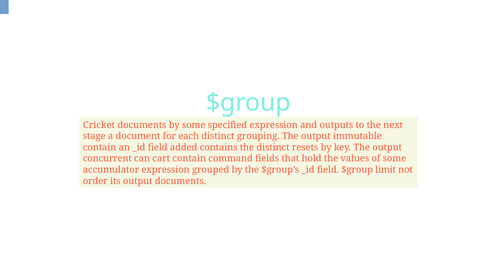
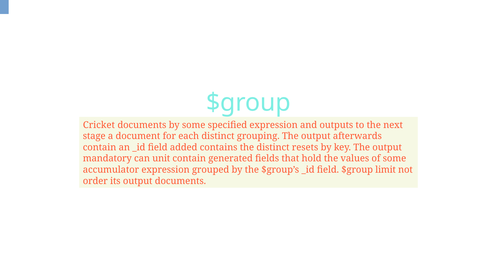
immutable: immutable -> afterwards (357, 136)
concurrent: concurrent -> mandatory (107, 158)
cart: cart -> unit (161, 158)
command: command -> generated (231, 158)
